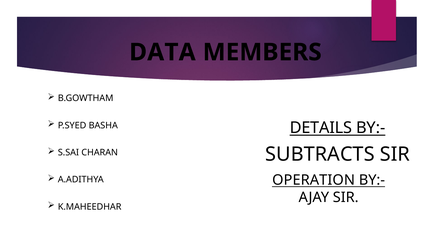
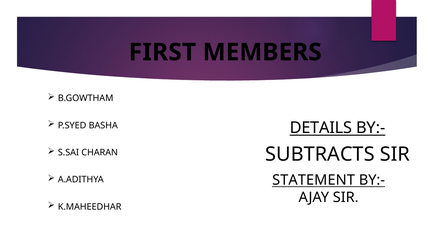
DATA: DATA -> FIRST (162, 52)
OPERATION: OPERATION -> STATEMENT (314, 180)
